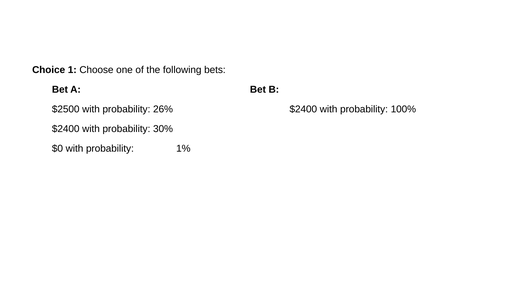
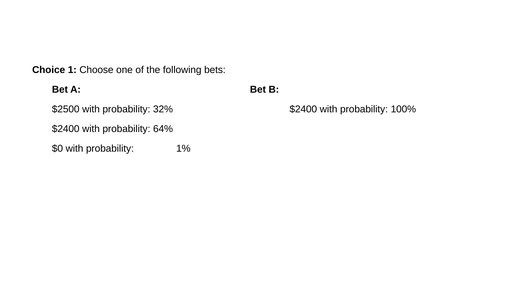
26%: 26% -> 32% (163, 109)
30%: 30% -> 64% (163, 129)
